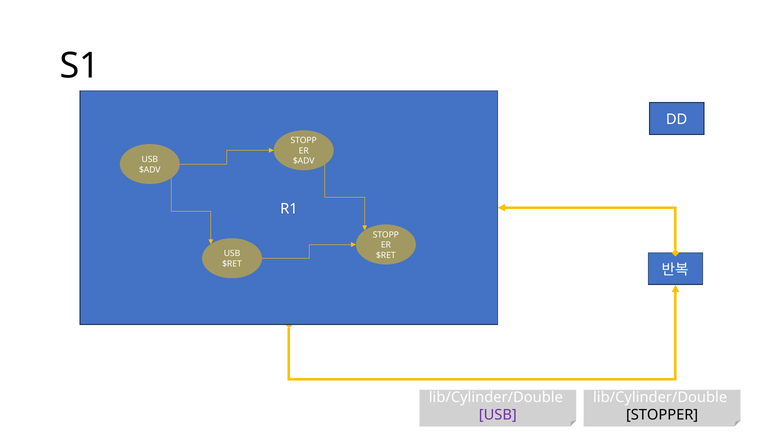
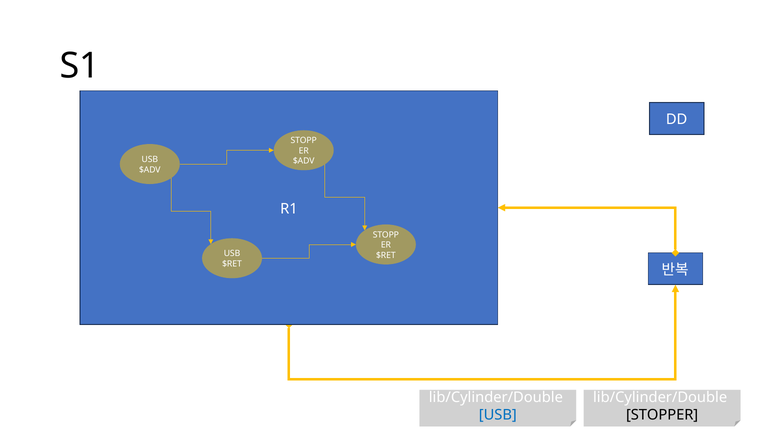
USB colour: purple -> blue (498, 415)
